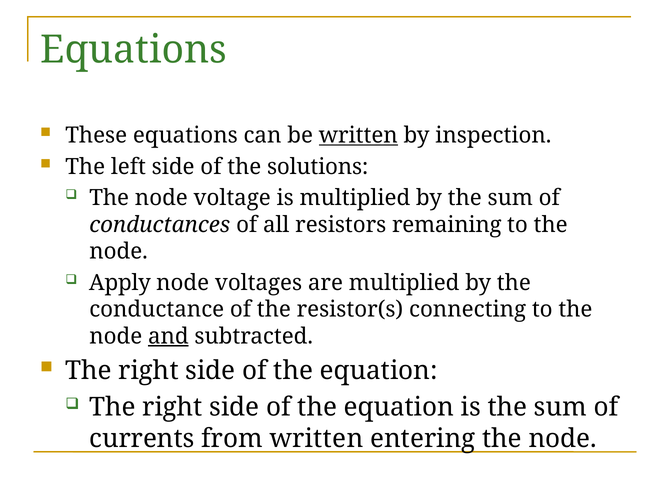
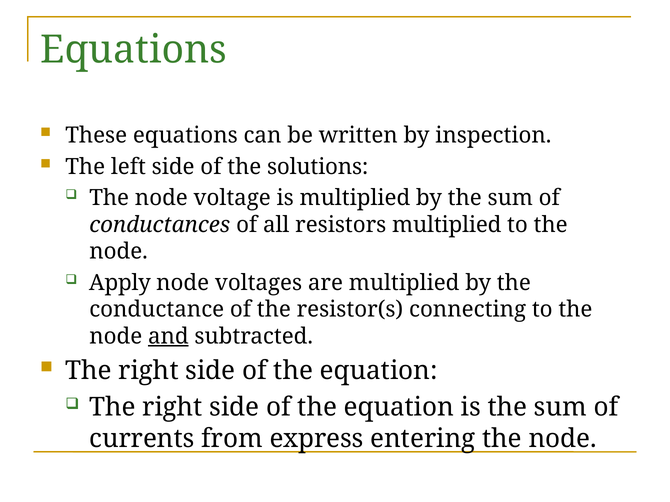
written underline: present -> none (358, 136)
resistors remaining: remaining -> multiplied (447, 225)
from written: written -> express (317, 439)
